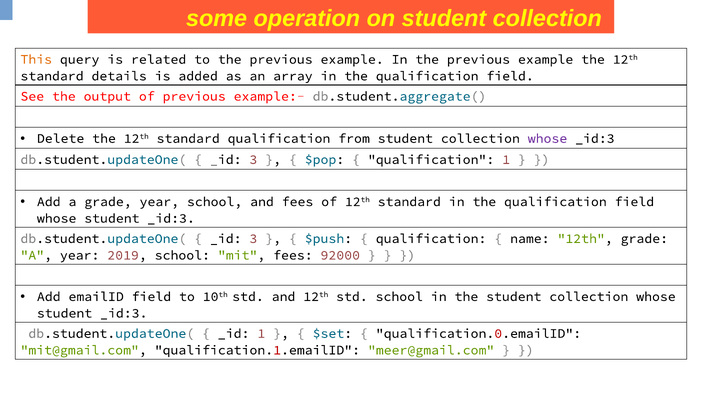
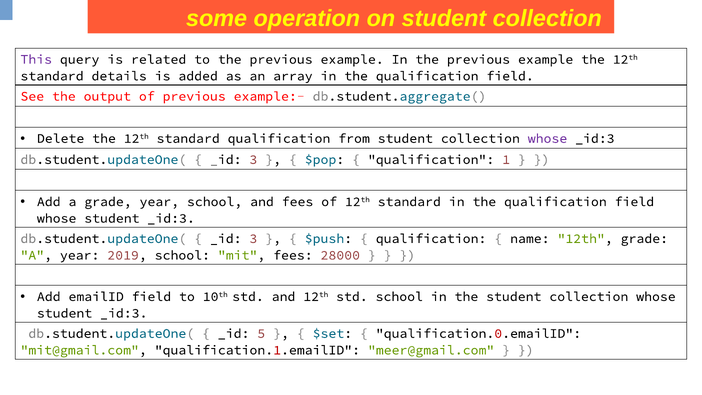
This colour: orange -> purple (36, 59)
92000: 92000 -> 28000 (340, 255)
1: 1 -> 5 (261, 333)
